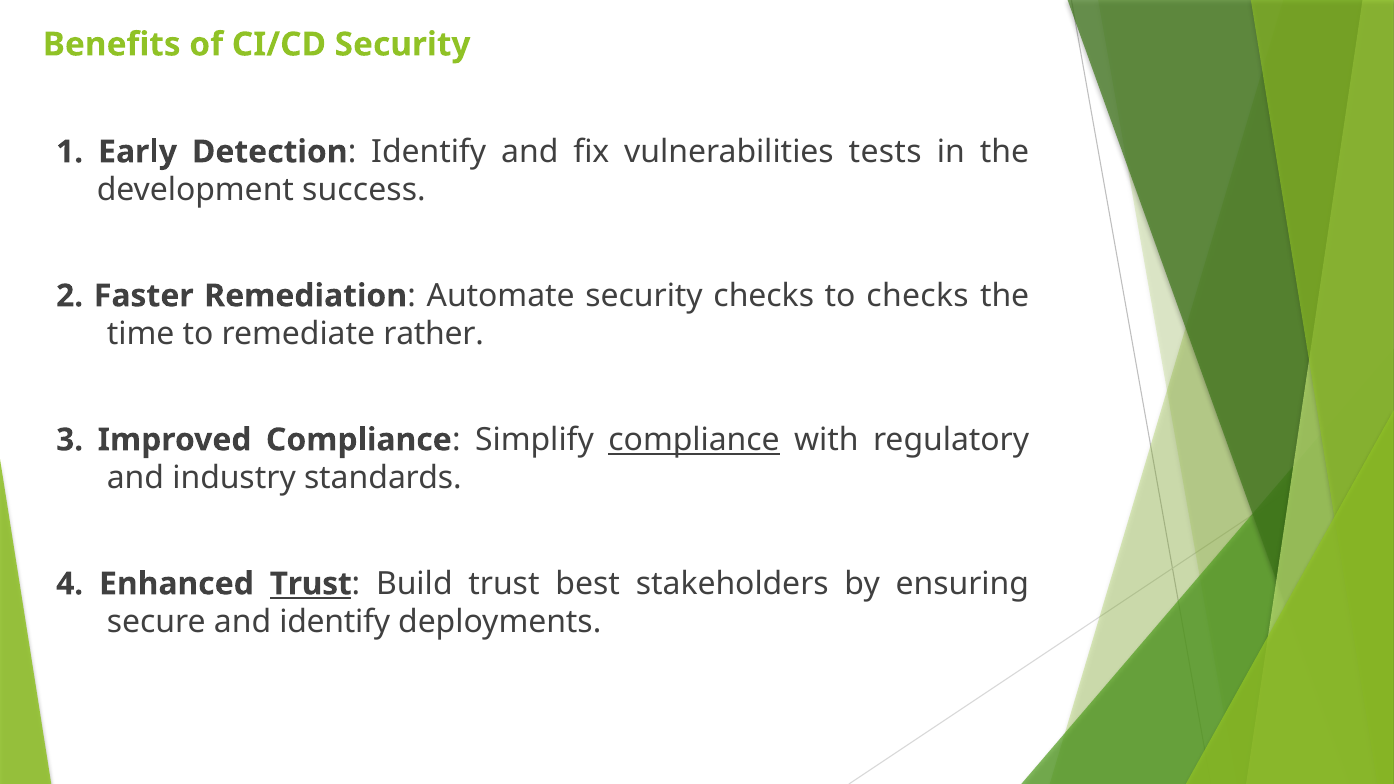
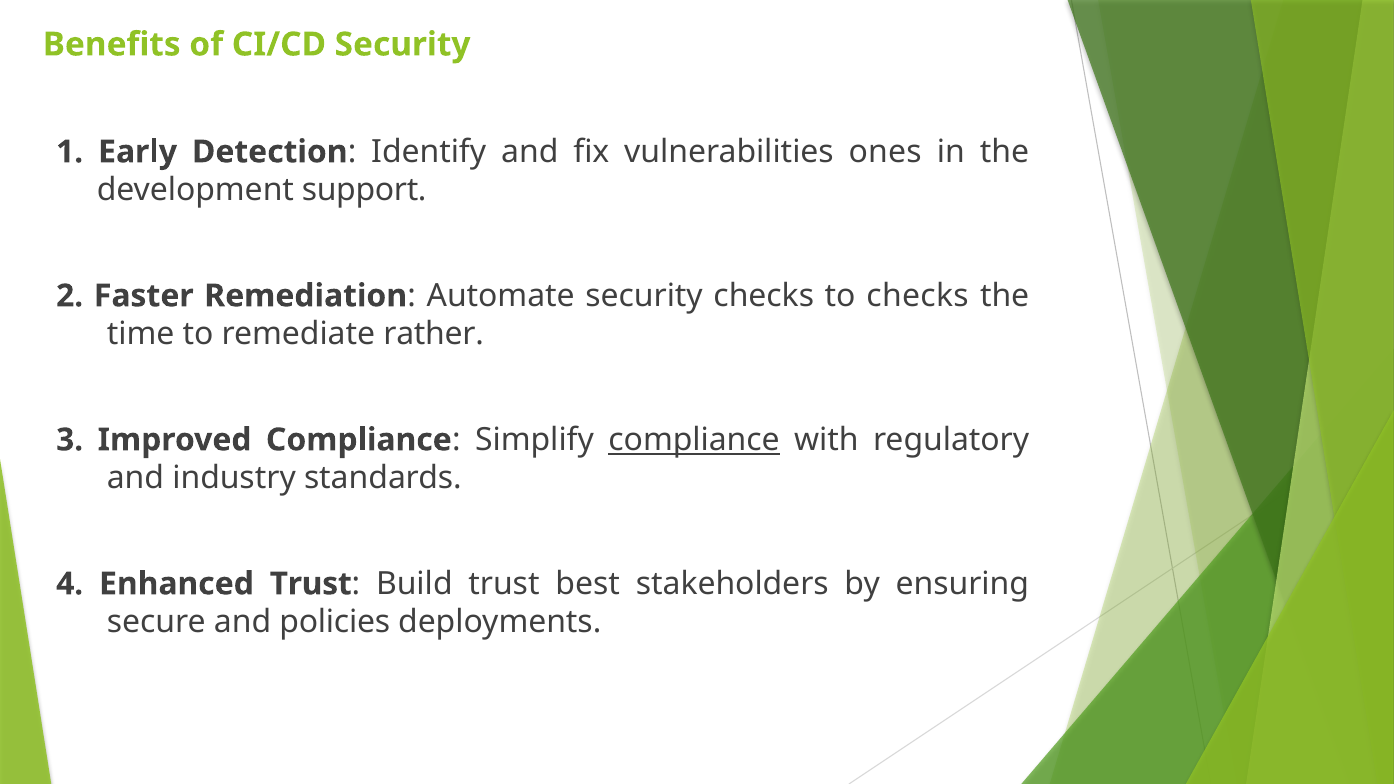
tests: tests -> ones (885, 152)
success: success -> support (364, 190)
Trust underline: present -> none (311, 584)
and identify: identify -> policies (335, 622)
